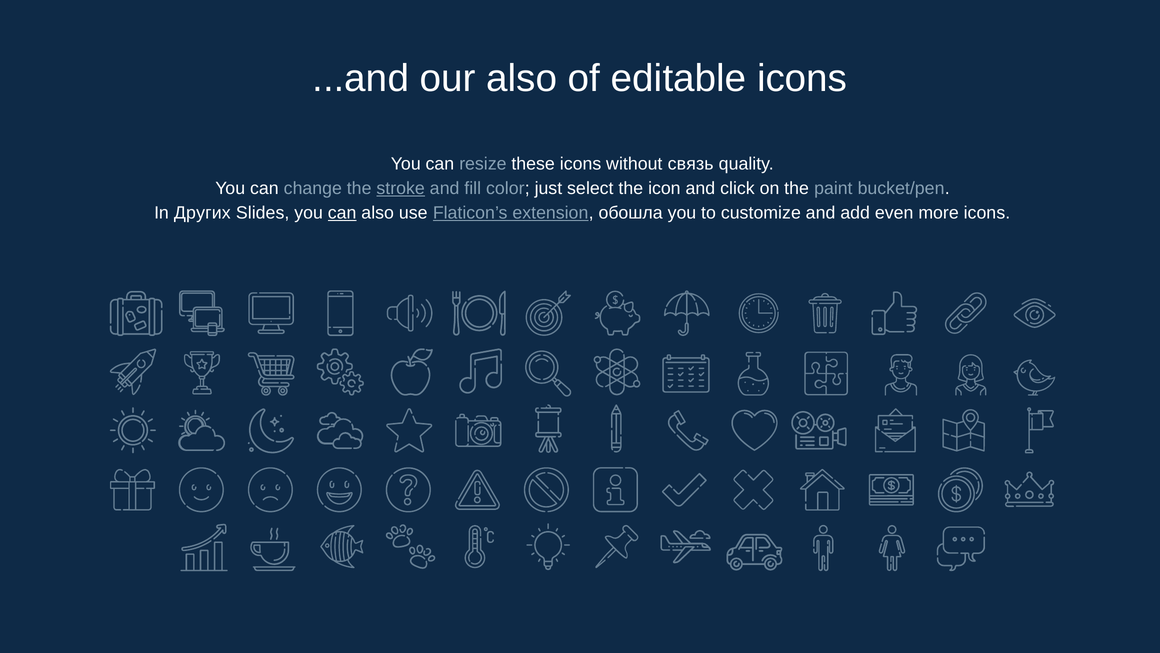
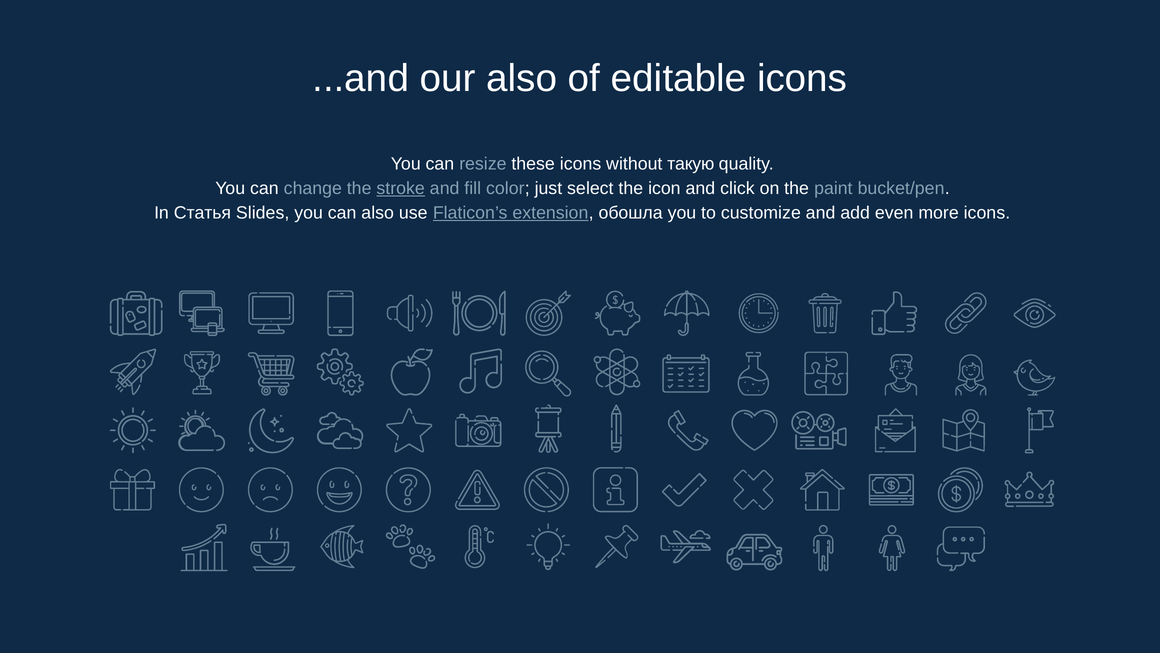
связь: связь -> такую (691, 164)
Других: Других -> Статья (202, 213)
can underline: present -> none (342, 213)
